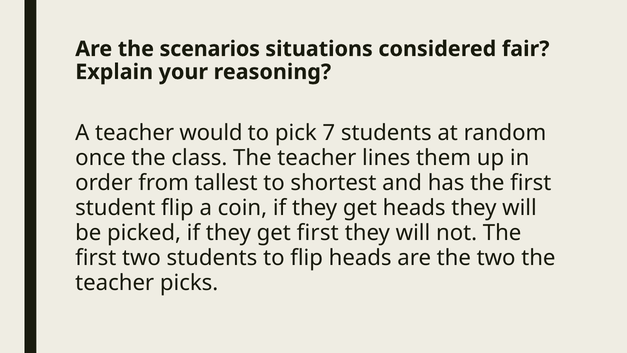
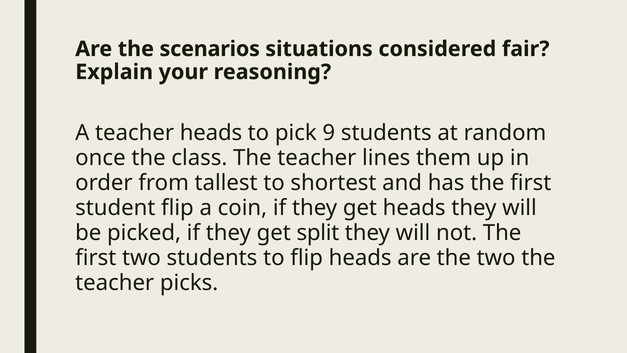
teacher would: would -> heads (211, 133)
7: 7 -> 9 (329, 133)
get first: first -> split (318, 233)
